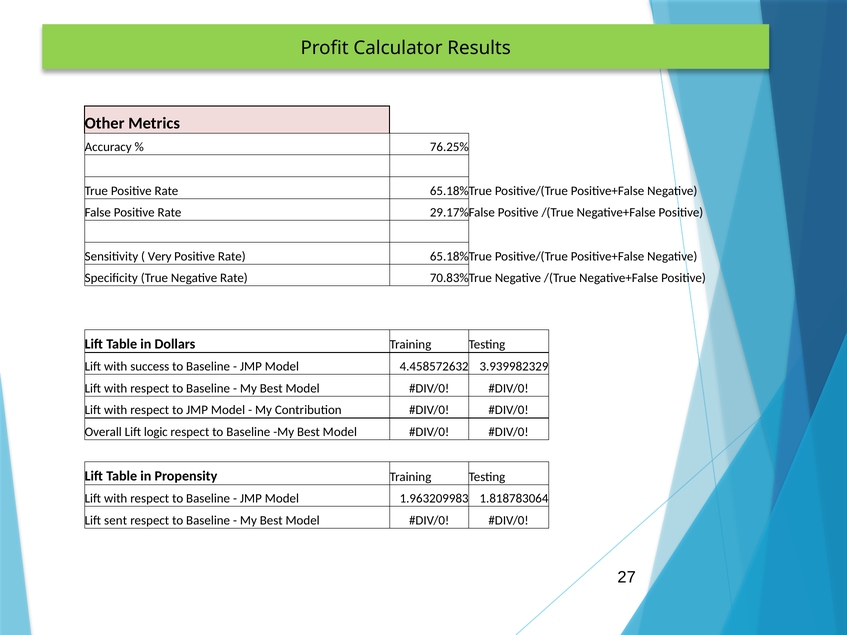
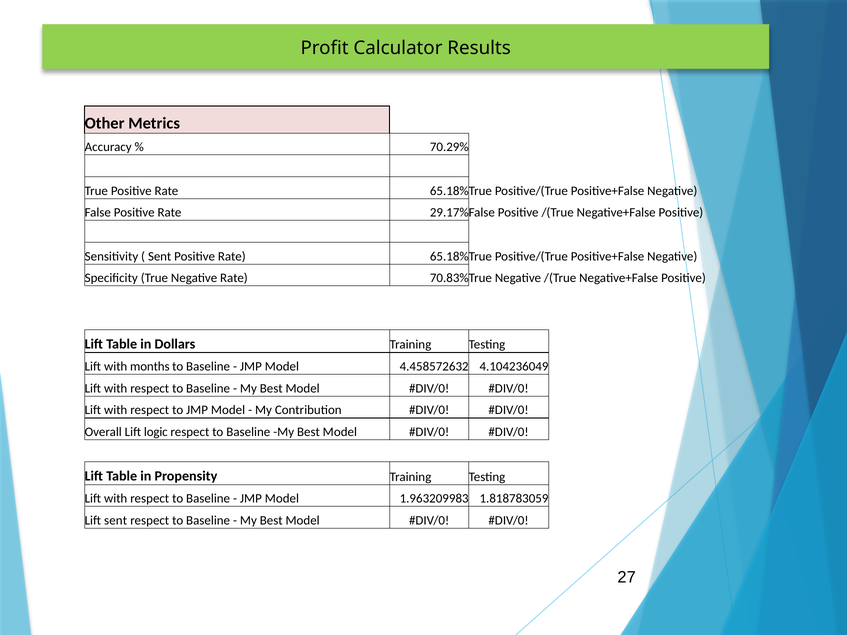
76.25%: 76.25% -> 70.29% (449, 147)
Very: Very -> Sent (160, 256)
success: success -> months (150, 367)
3.939982329: 3.939982329 -> 4.104236049 (514, 367)
1.818783064: 1.818783064 -> 1.818783059 (514, 499)
